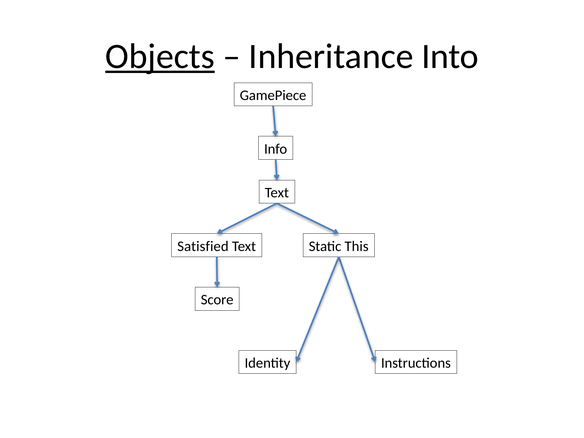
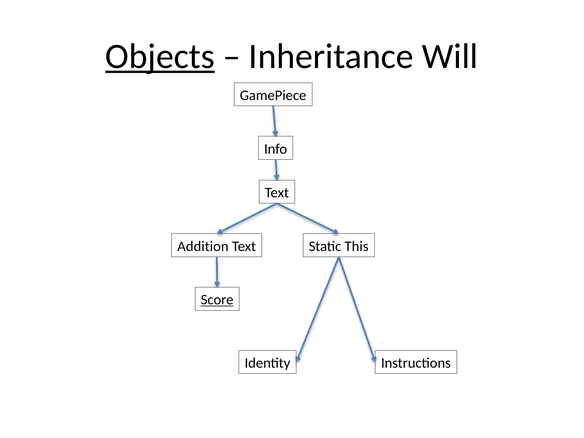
Into: Into -> Will (450, 57)
Satisfied: Satisfied -> Addition (203, 246)
Score underline: none -> present (217, 300)
